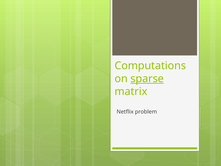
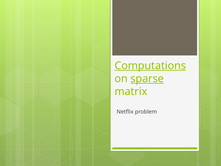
Computations underline: none -> present (150, 66)
